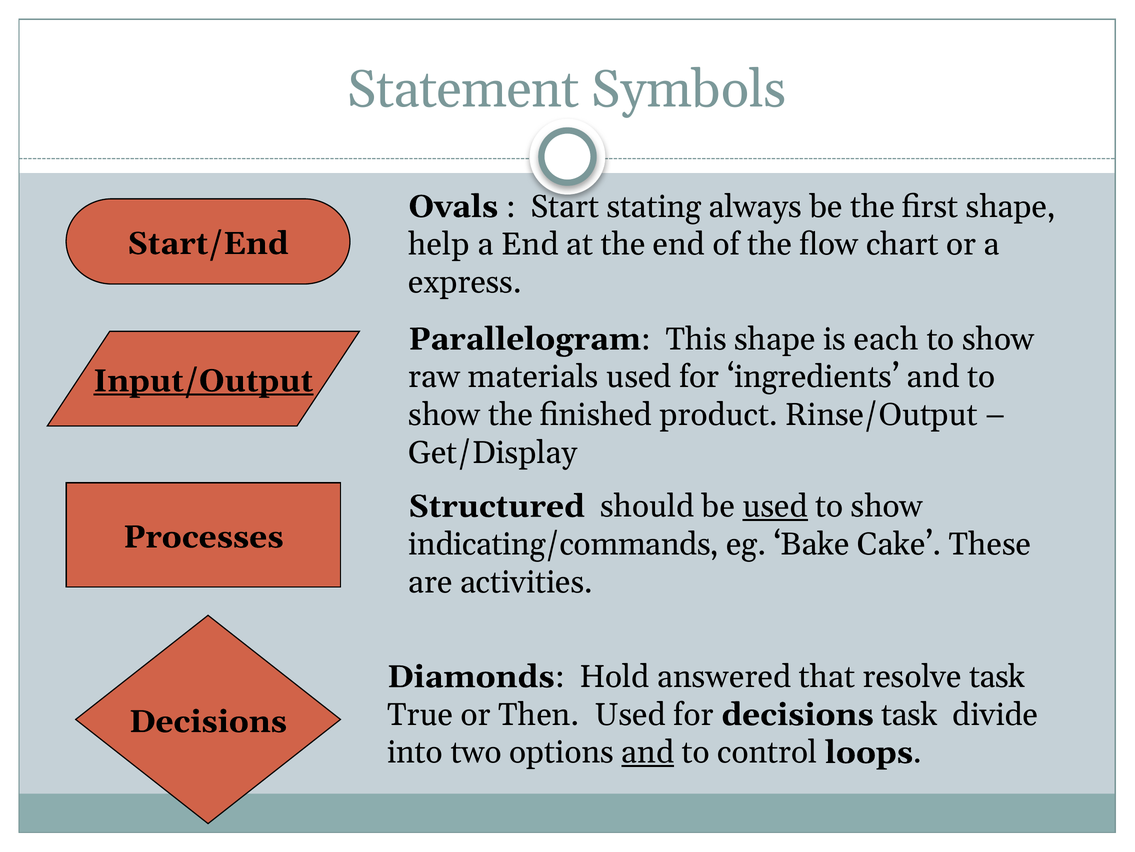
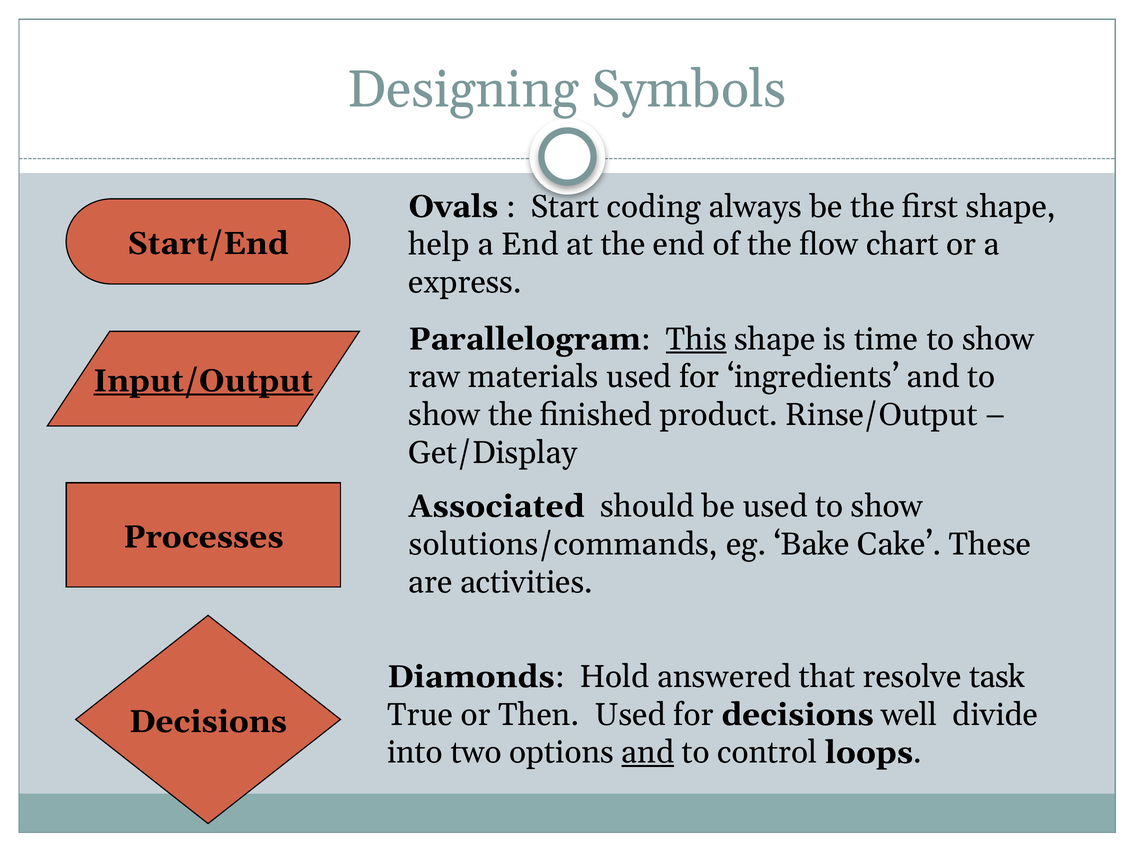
Statement: Statement -> Designing (463, 89)
stating: stating -> coding (654, 206)
This underline: none -> present (696, 339)
each: each -> time (886, 339)
Structured: Structured -> Associated (497, 506)
used underline: present -> none (775, 506)
indicating/commands: indicating/commands -> solutions/commands (563, 544)
decisions task: task -> well (909, 714)
